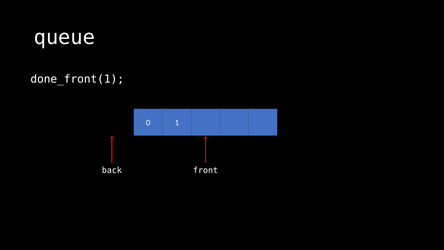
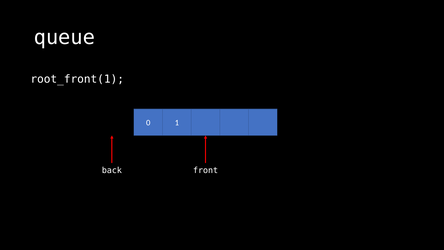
done_front(1: done_front(1 -> root_front(1 (77, 79)
